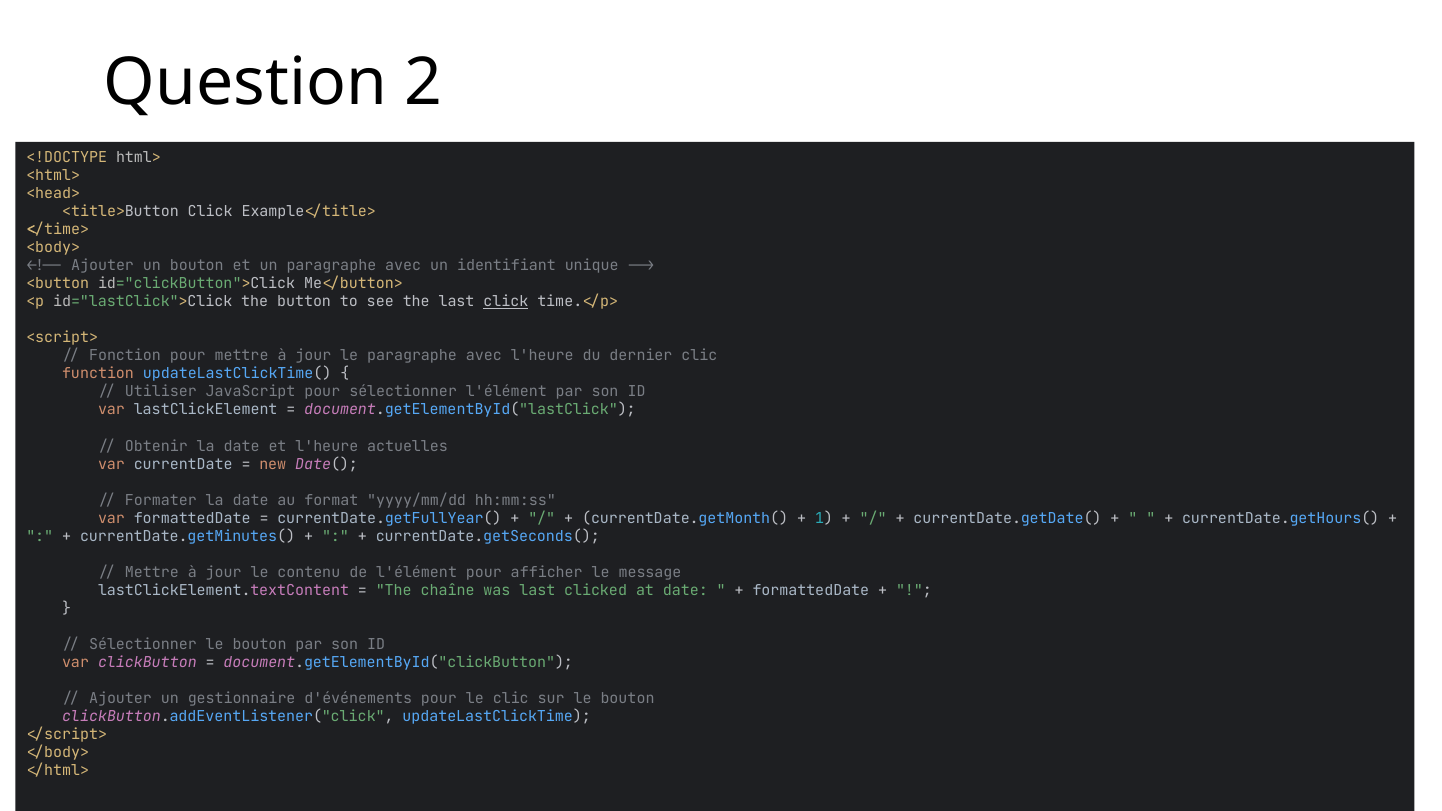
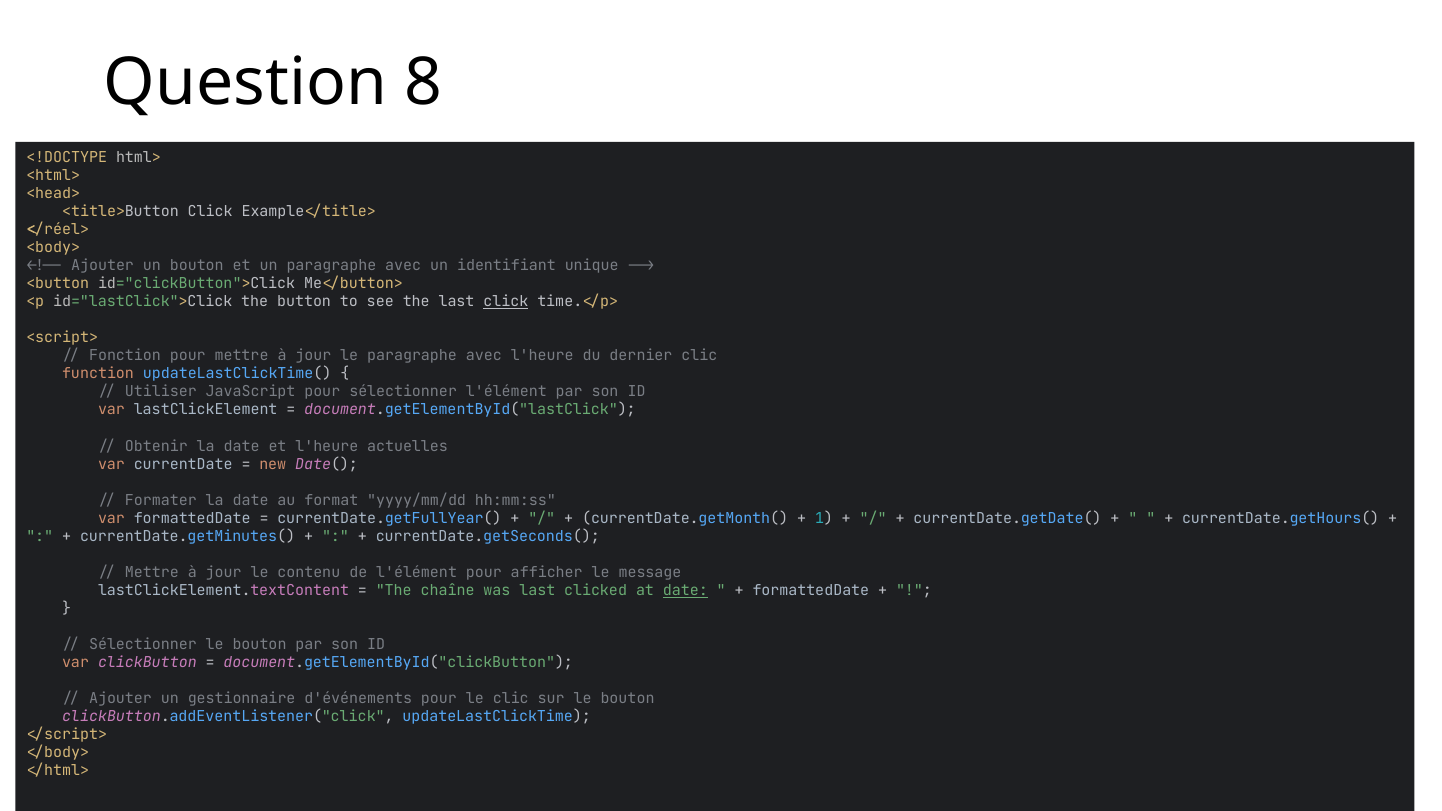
2: 2 -> 8 (423, 83)
</time>: </time> -> </réel> (58, 230)
date underline: none -> present (685, 591)
